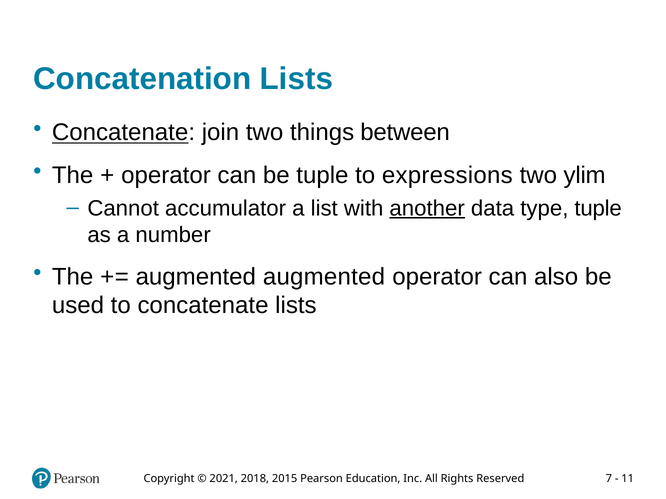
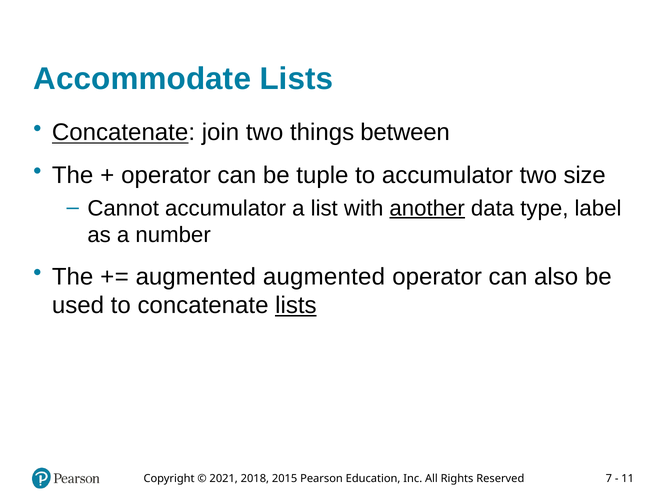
Concatenation: Concatenation -> Accommodate (142, 79)
to expressions: expressions -> accumulator (447, 175)
ylim: ylim -> size (585, 175)
type tuple: tuple -> label (598, 209)
lists underline: none -> present (296, 306)
